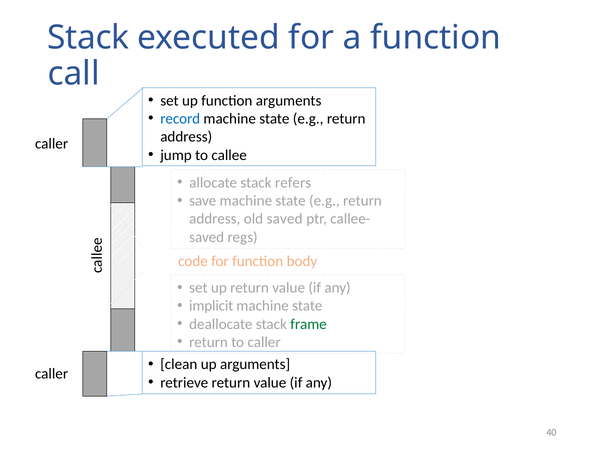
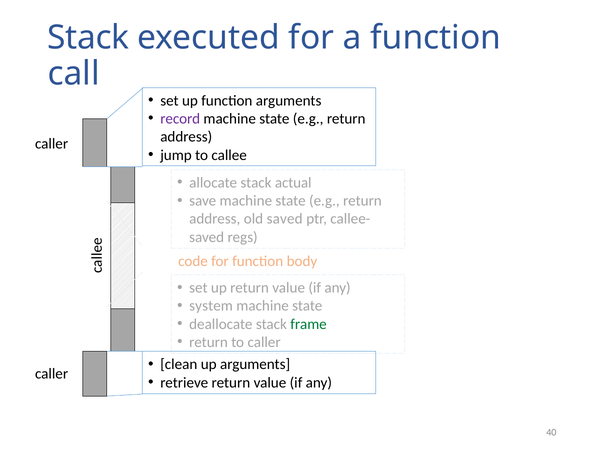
record colour: blue -> purple (180, 119)
refers: refers -> actual (293, 183)
implicit: implicit -> system (211, 306)
